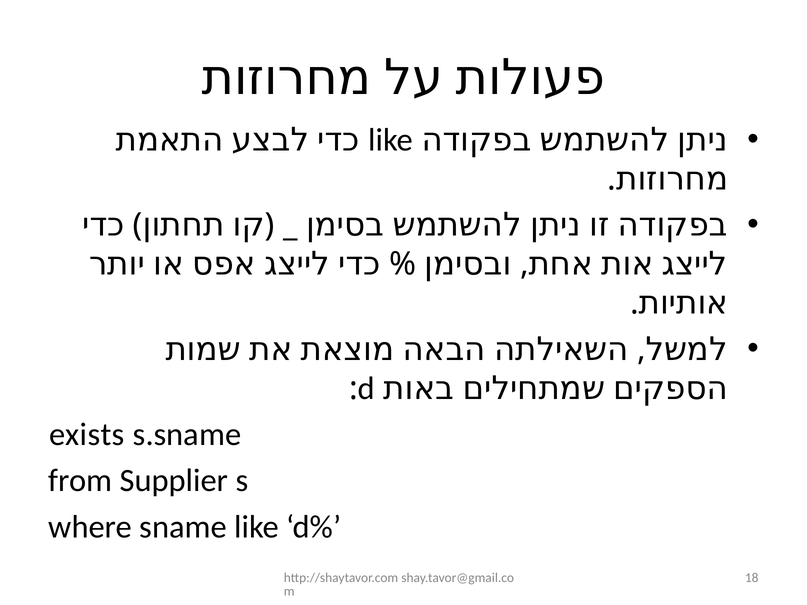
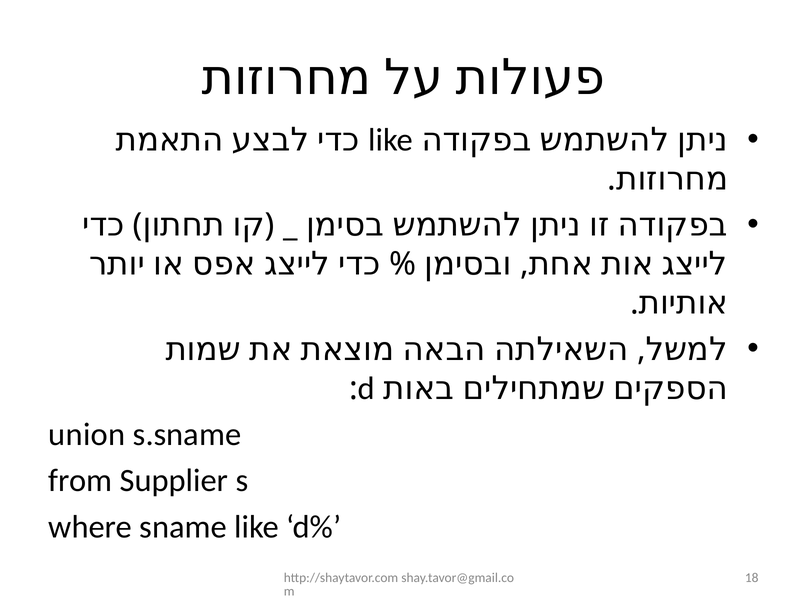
exists: exists -> union (87, 435)
